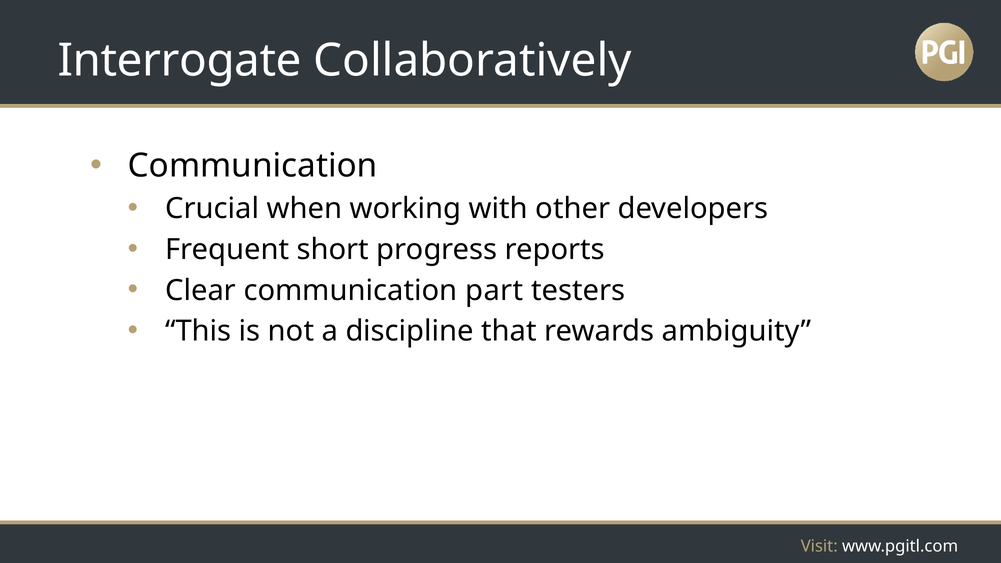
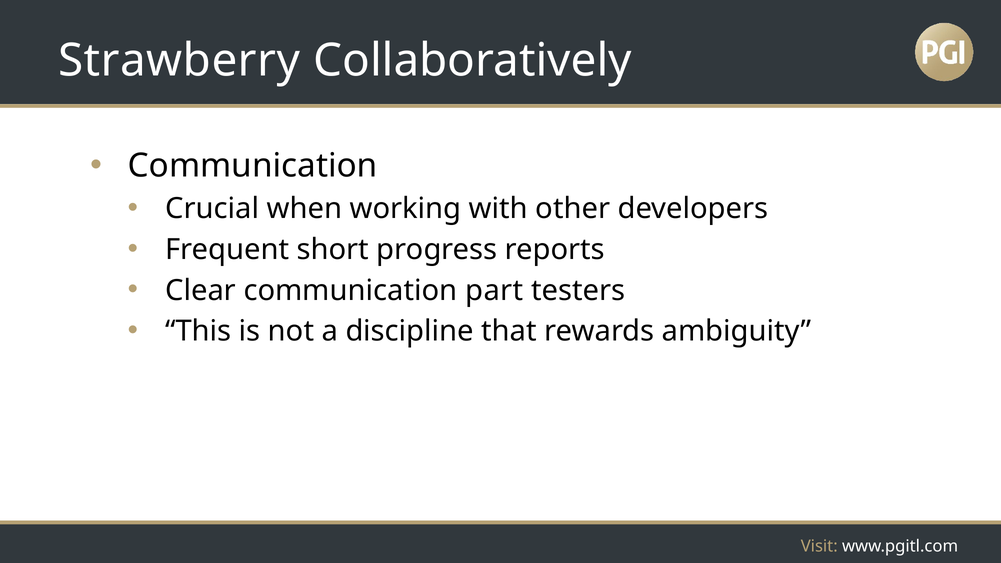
Interrogate: Interrogate -> Strawberry (179, 60)
